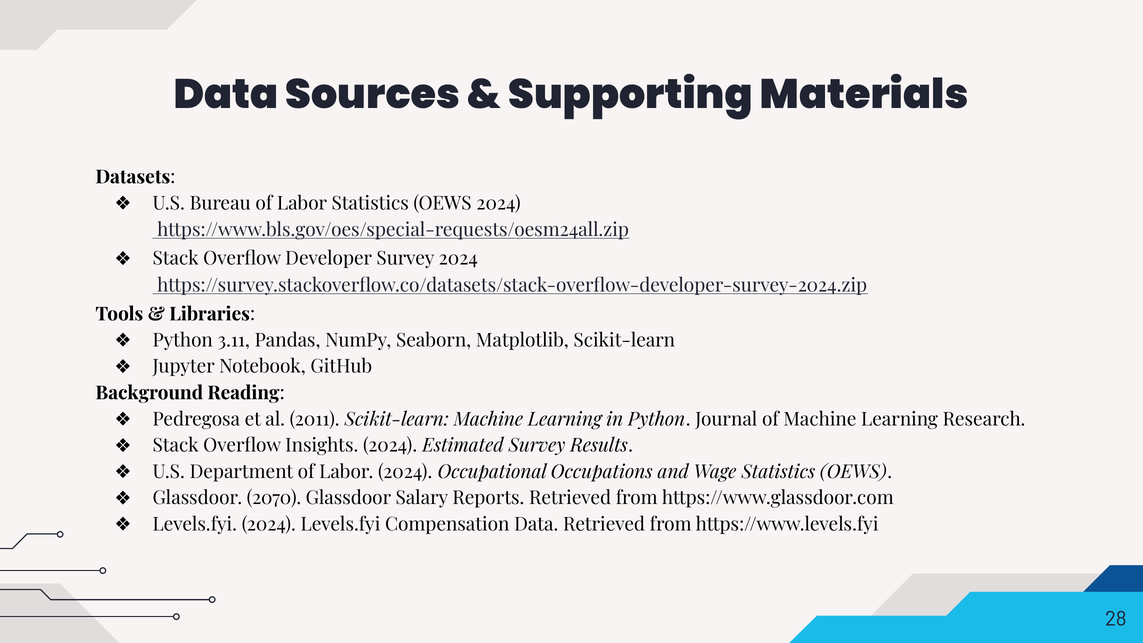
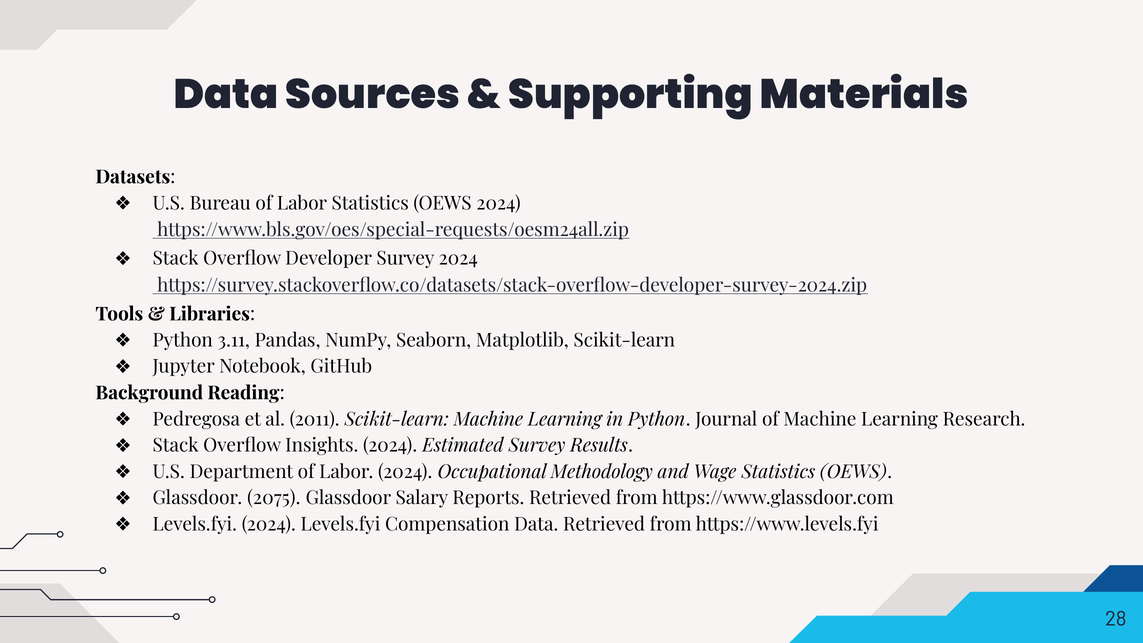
Occupations: Occupations -> Methodology (602, 472)
2070: 2070 -> 2075 (274, 498)
